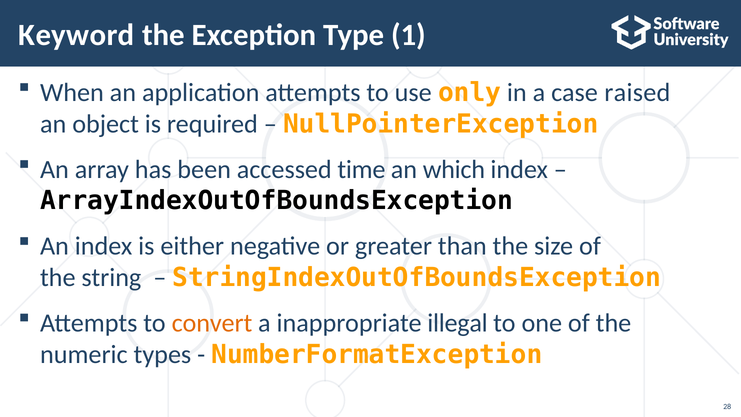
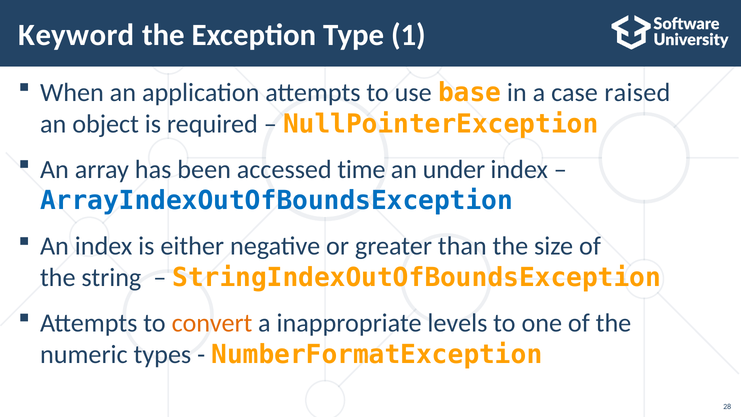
only: only -> base (470, 92)
which: which -> under (454, 169)
ArrayIndexOutOfBoundsException colour: black -> blue (277, 201)
illegal: illegal -> levels (457, 323)
